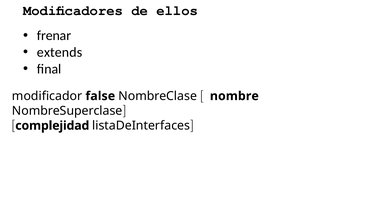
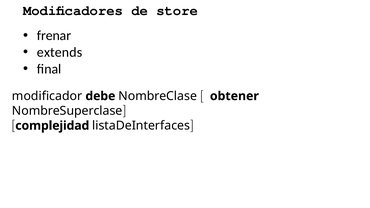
ellos: ellos -> store (177, 11)
false: false -> debe (100, 96)
nombre: nombre -> obtener (234, 96)
